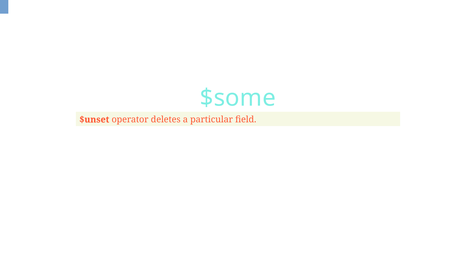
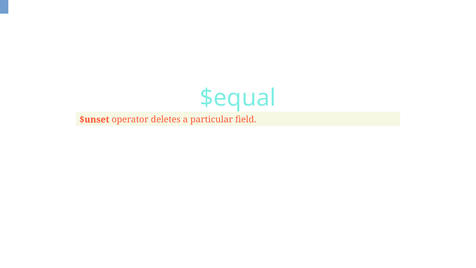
$some: $some -> $equal (238, 98)
